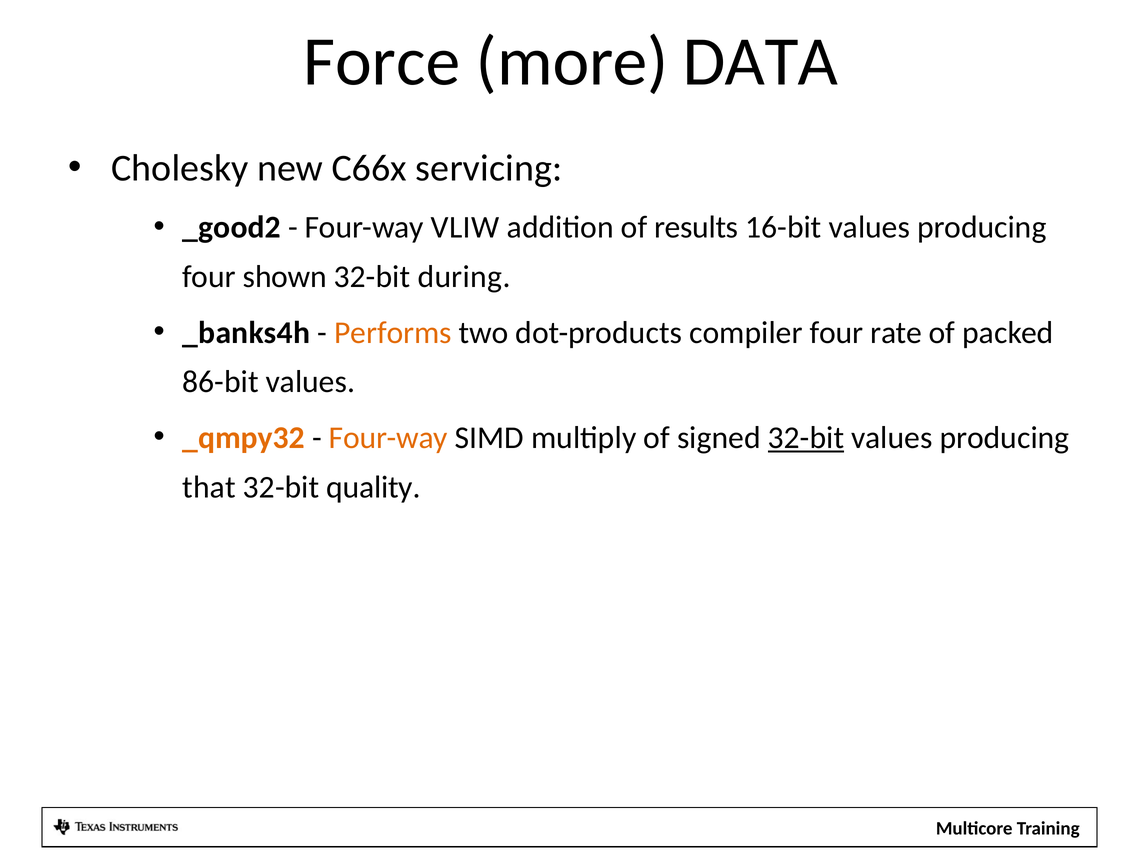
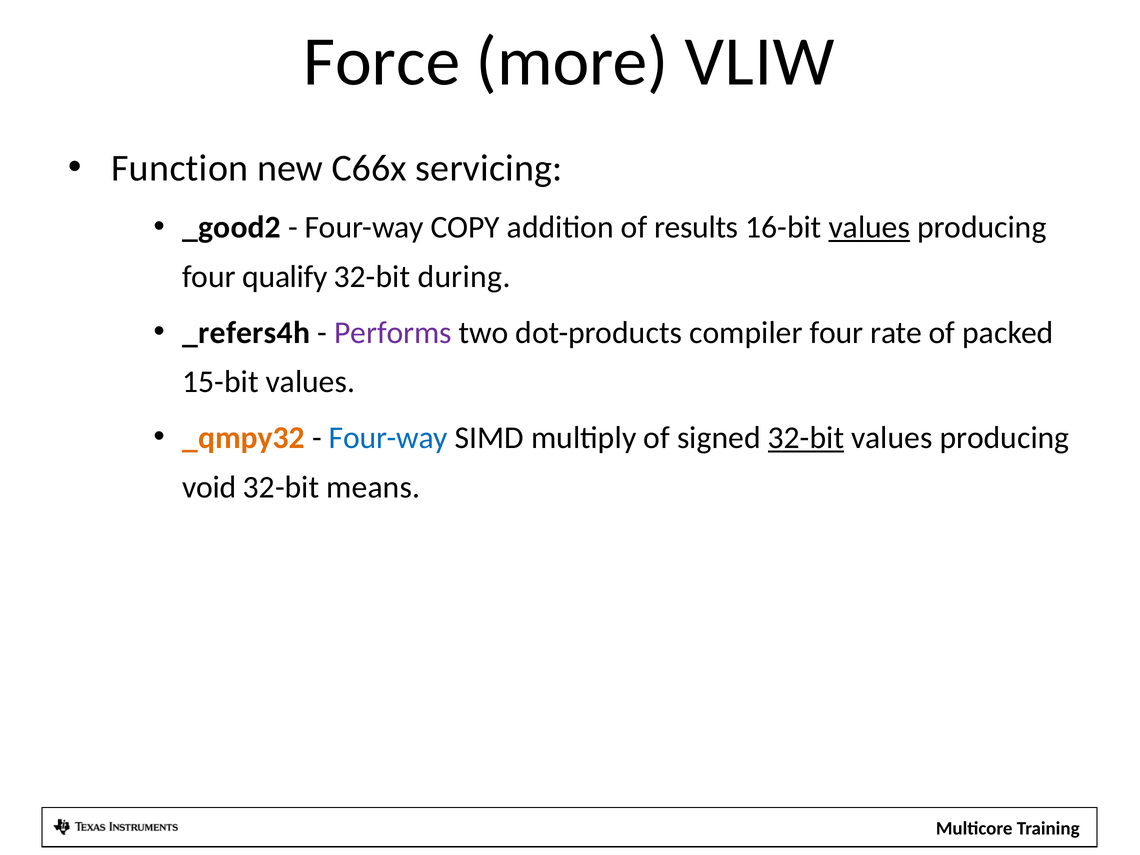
DATA: DATA -> VLIW (760, 62)
Cholesky: Cholesky -> Function (180, 168)
VLIW: VLIW -> COPY (465, 227)
values underline: none -> present (869, 227)
shown: shown -> qualify (285, 277)
_banks4h: _banks4h -> _refers4h (246, 333)
Performs colour: orange -> purple (393, 333)
86-bit: 86-bit -> 15-bit (221, 382)
Four-way colour: orange -> blue (388, 438)
that: that -> void (209, 487)
quality: quality -> means (373, 487)
